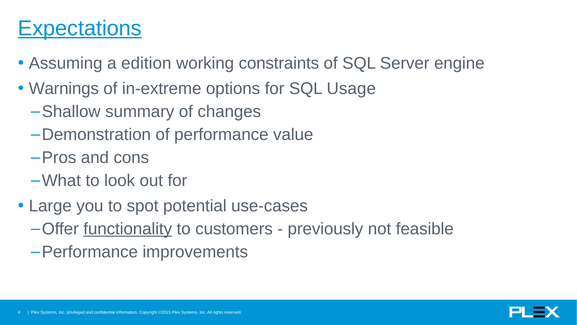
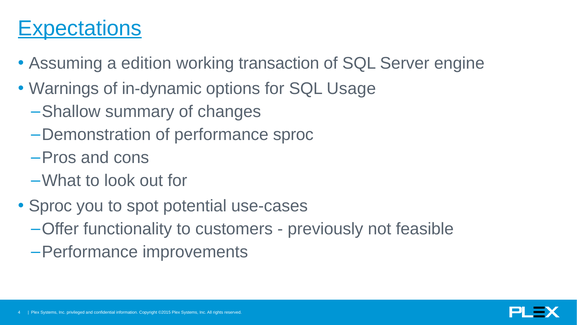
constraints: constraints -> transaction (279, 63)
in-extreme: in-extreme -> in-dynamic (162, 88)
performance value: value -> sproc (293, 134)
Large: Large -> Sproc (50, 206)
functionality underline: present -> none (128, 229)
